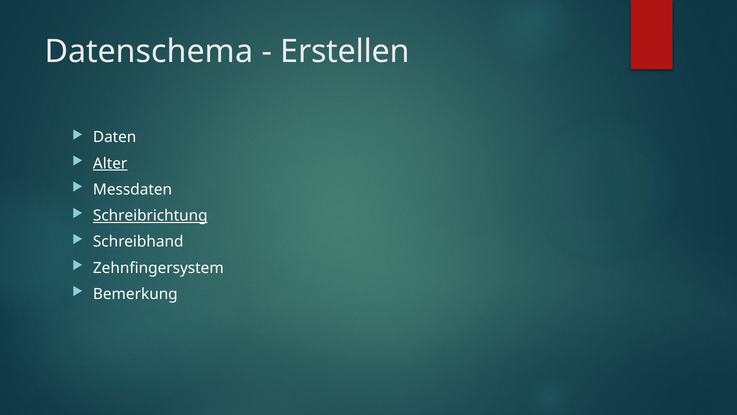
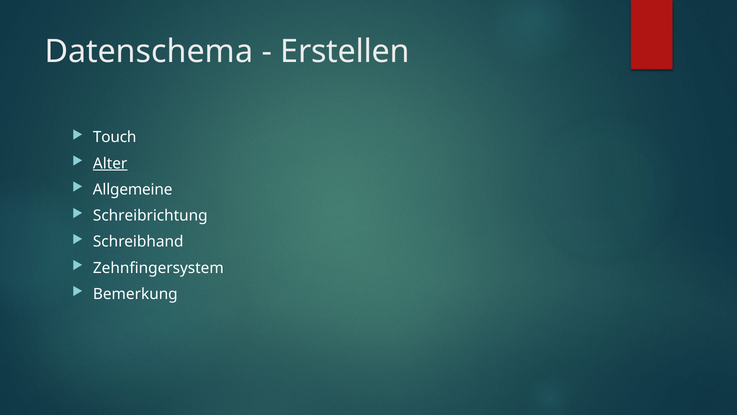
Daten: Daten -> Touch (115, 137)
Messdaten: Messdaten -> Allgemeine (133, 189)
Schreibrichtung underline: present -> none (150, 216)
